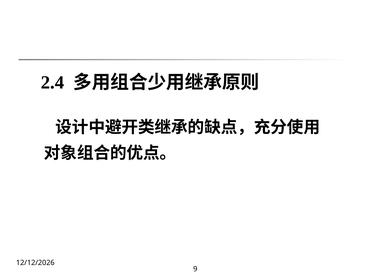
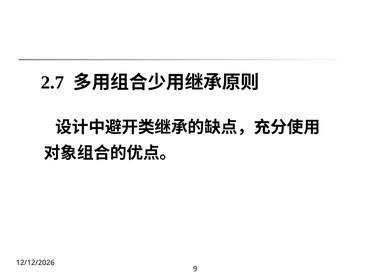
2.4: 2.4 -> 2.7 (52, 82)
